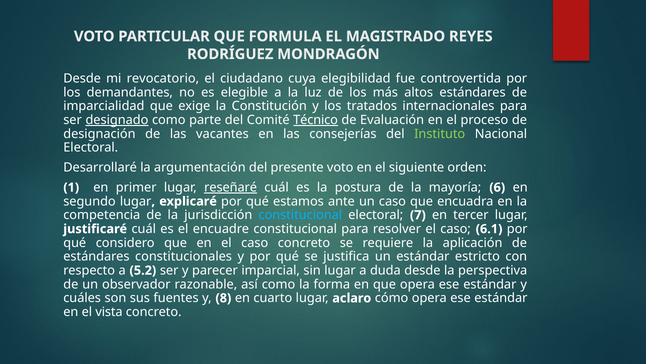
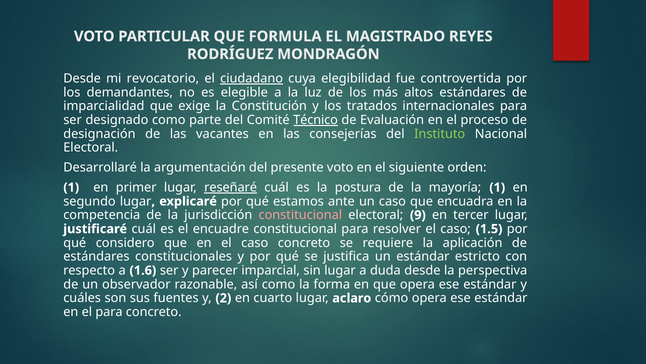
ciudadano underline: none -> present (252, 78)
designado underline: present -> none (117, 120)
mayoría 6: 6 -> 1 (497, 187)
constitucional colour: light blue -> pink (300, 215)
7: 7 -> 9 (418, 215)
6.1: 6.1 -> 1.5 (489, 229)
5.2: 5.2 -> 1.6 (143, 270)
8: 8 -> 2 (223, 298)
el vista: vista -> para (109, 311)
